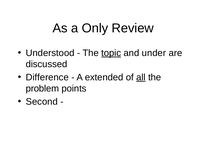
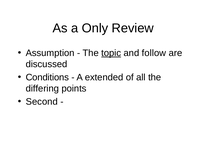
Understood: Understood -> Assumption (50, 53)
under: under -> follow (154, 53)
Difference: Difference -> Conditions (47, 77)
all underline: present -> none (141, 77)
problem: problem -> differing (42, 88)
